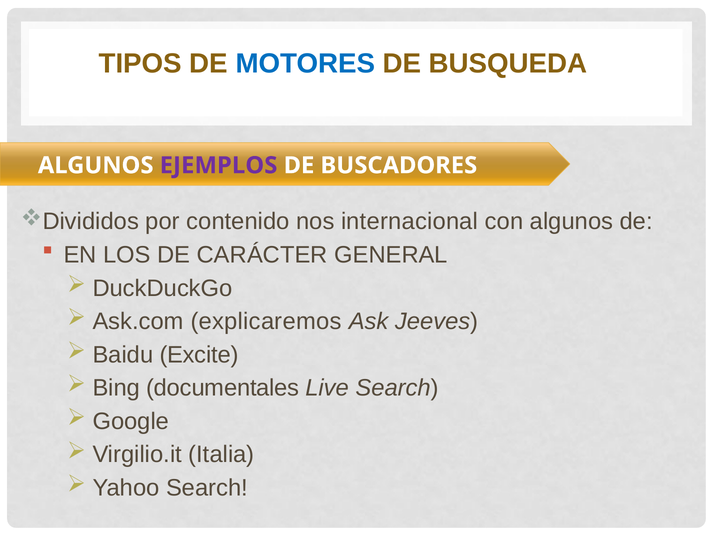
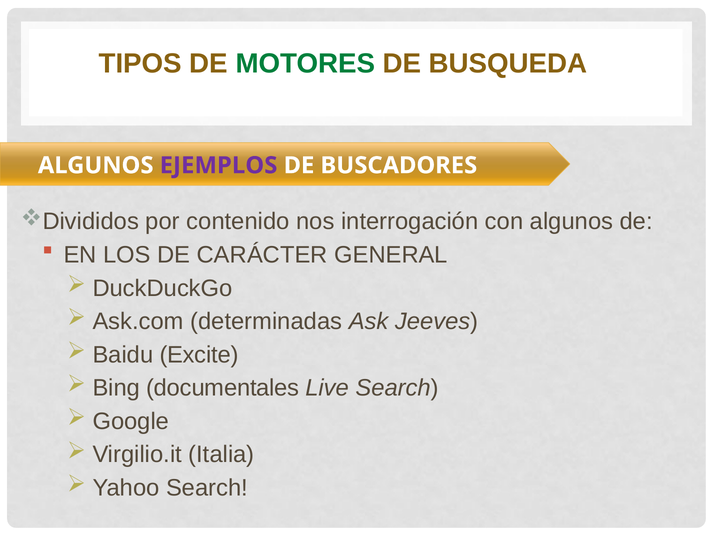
MOTORES colour: blue -> green (305, 64)
internacional: internacional -> interrogación (410, 222)
explicaremos: explicaremos -> determinadas (266, 321)
